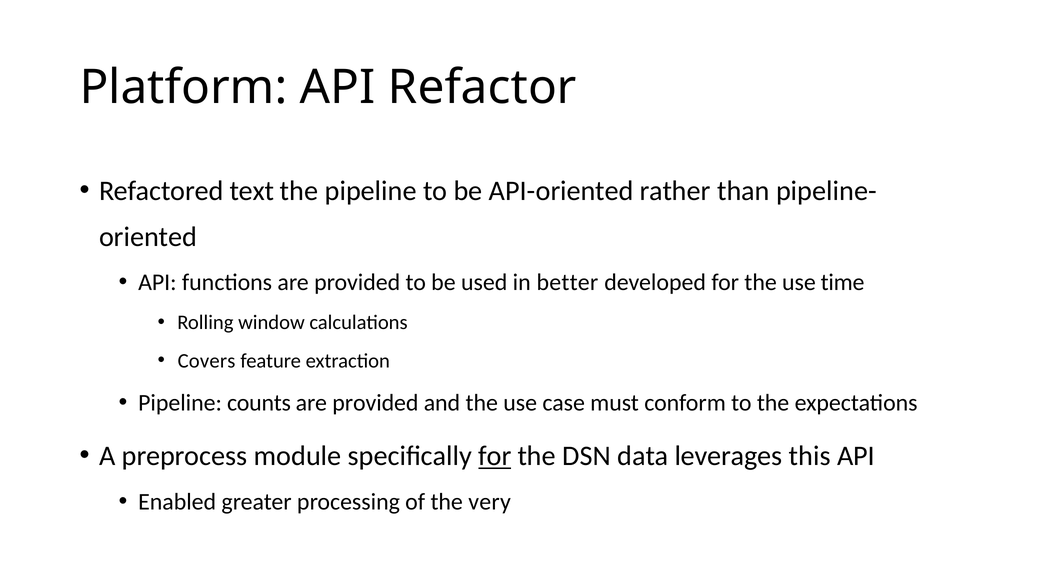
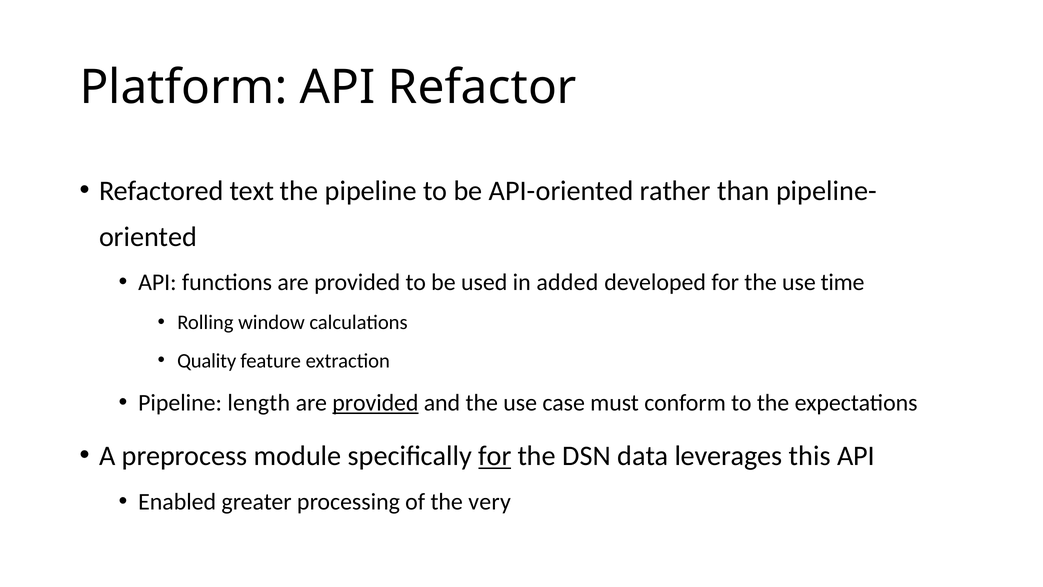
better: better -> added (567, 282)
Covers: Covers -> Quality (207, 361)
counts: counts -> length (259, 403)
provided underline: none -> present (375, 403)
